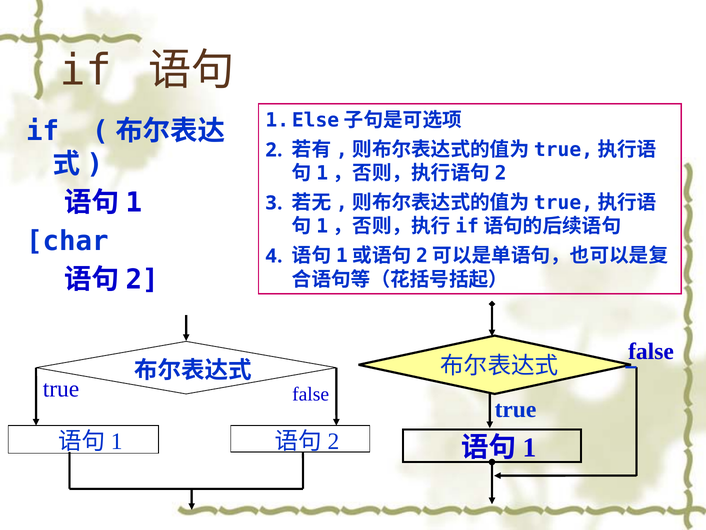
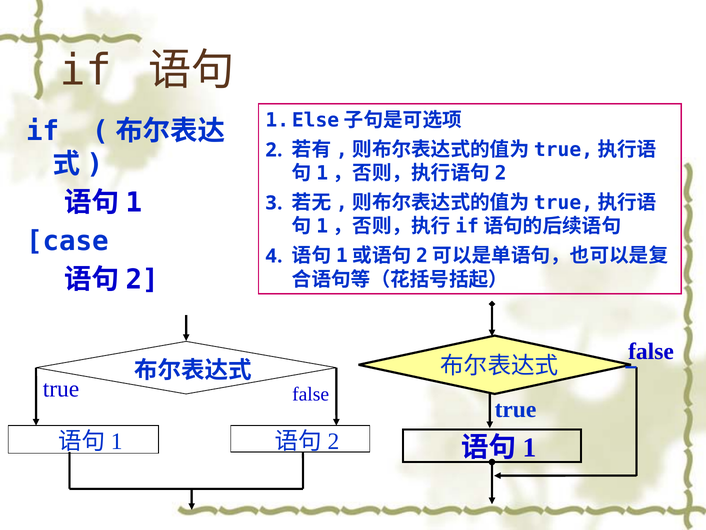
char: char -> case (68, 241)
